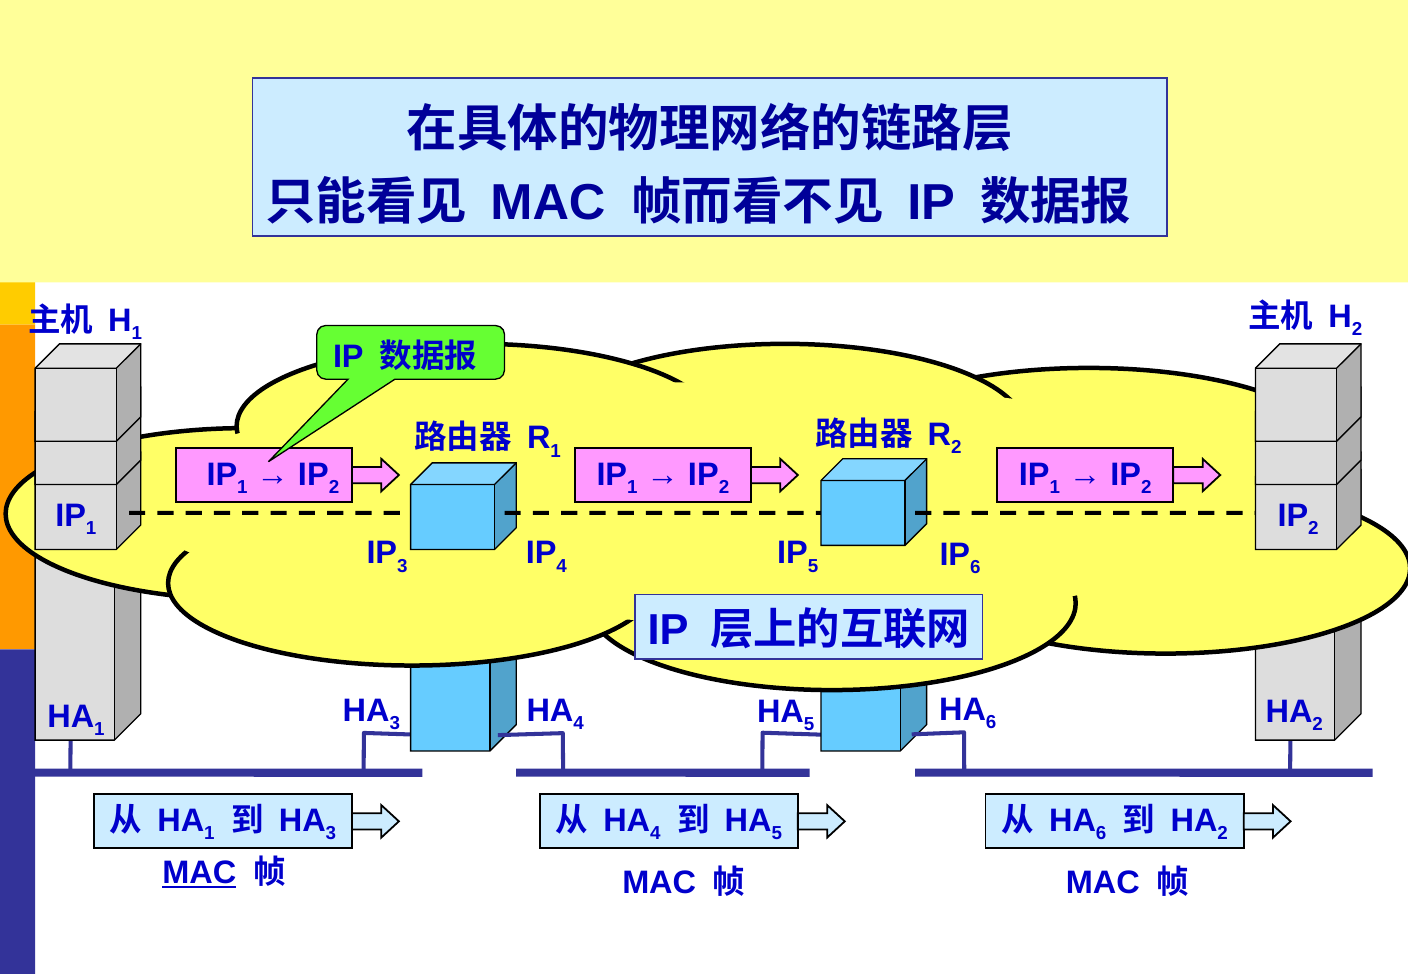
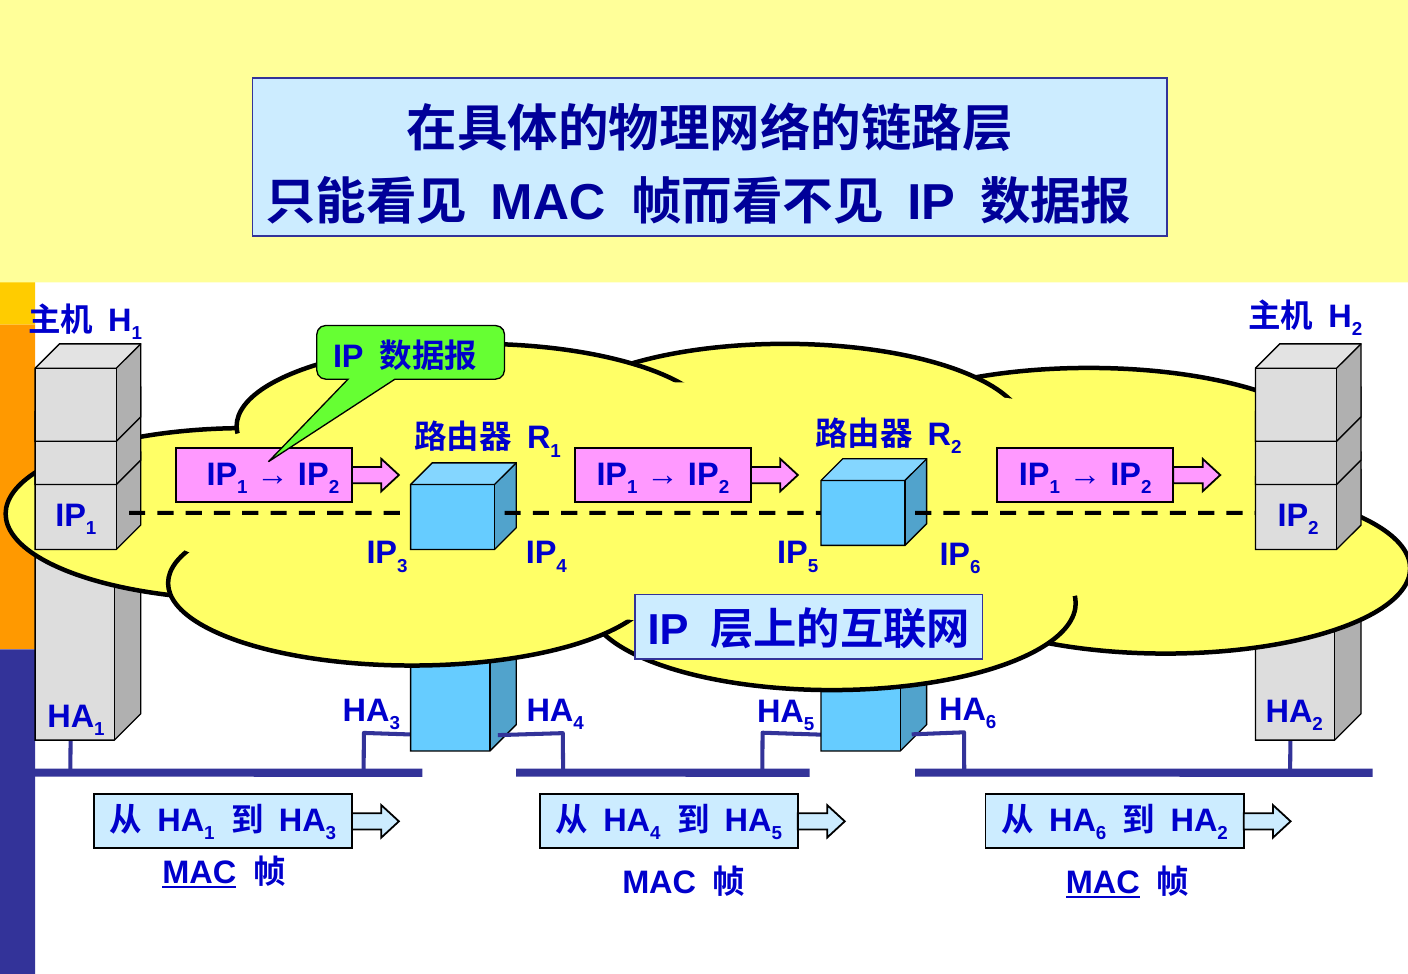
MAC underline: none -> present (1103, 883)
